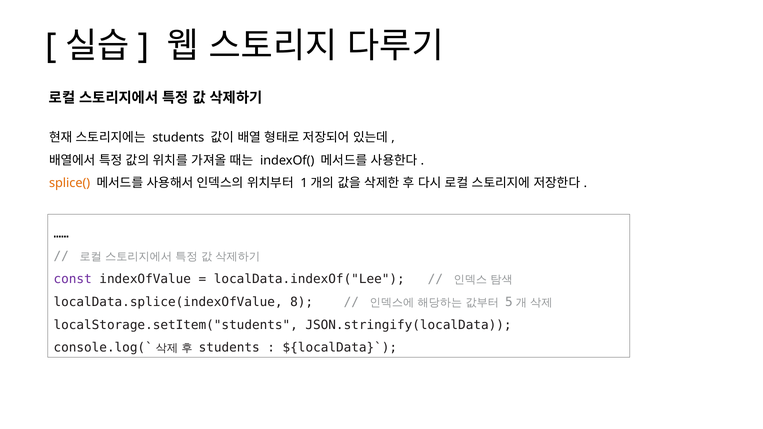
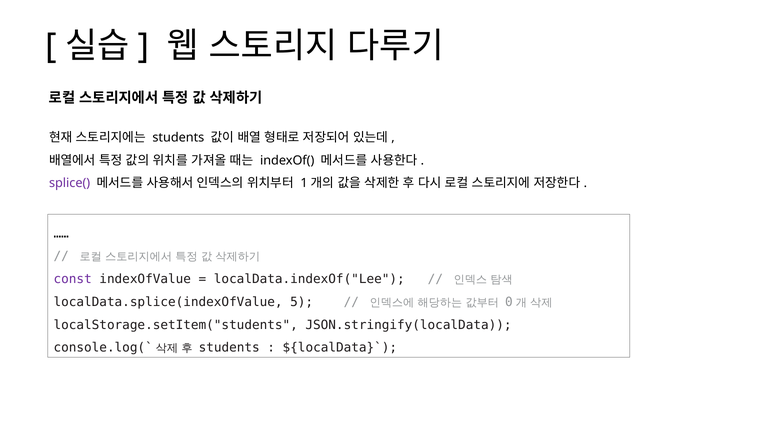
splice( colour: orange -> purple (70, 183)
8: 8 -> 5 (302, 302)
5: 5 -> 0 (509, 302)
